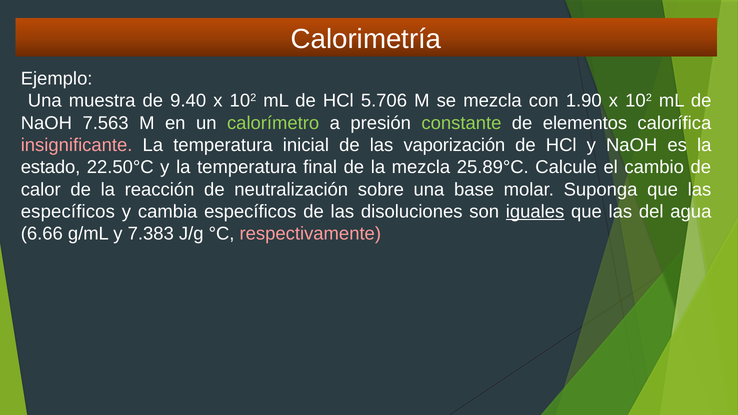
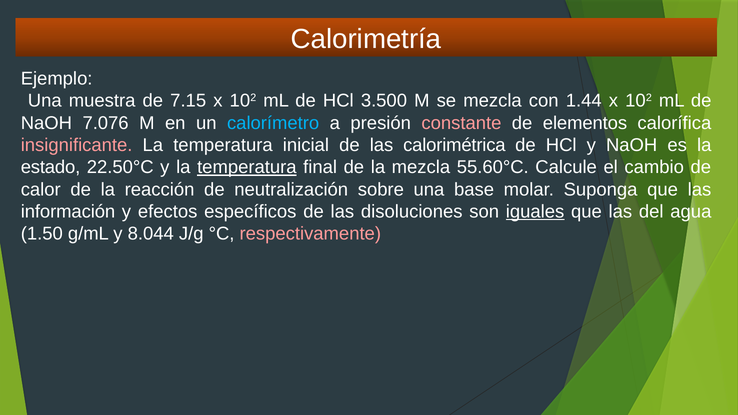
9.40: 9.40 -> 7.15 (188, 101)
5.706: 5.706 -> 3.500 (384, 101)
1.90: 1.90 -> 1.44 (584, 101)
7.563: 7.563 -> 7.076 (106, 123)
calorímetro colour: light green -> light blue (273, 123)
constante colour: light green -> pink (461, 123)
vaporización: vaporización -> calorimétrica (454, 145)
temperatura underline: none -> present (247, 167)
25.89°C: 25.89°C -> 55.60°C (493, 167)
específicos: específicos -> información (68, 212)
cambia: cambia -> efectos (168, 212)
6.66: 6.66 -> 1.50 (42, 234)
7.383: 7.383 -> 8.044 (151, 234)
